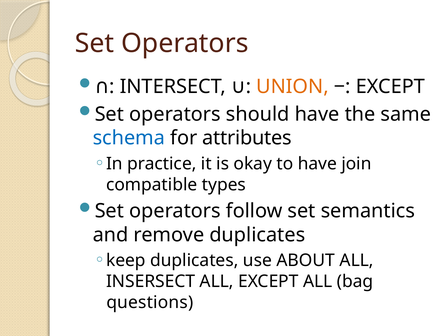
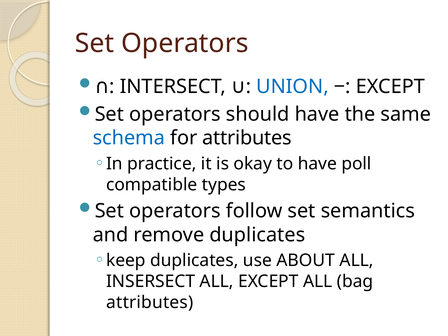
UNION colour: orange -> blue (292, 86)
join: join -> poll (356, 164)
questions: questions -> attributes (150, 302)
